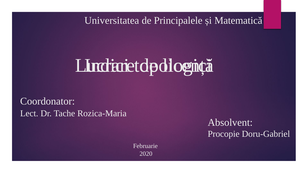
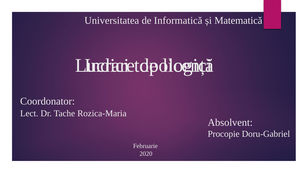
Principalele: Principalele -> Informatică (178, 21)
